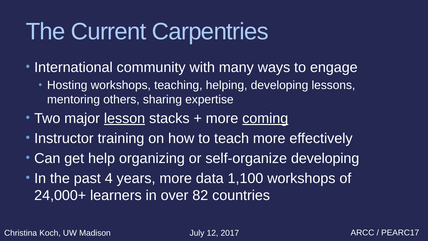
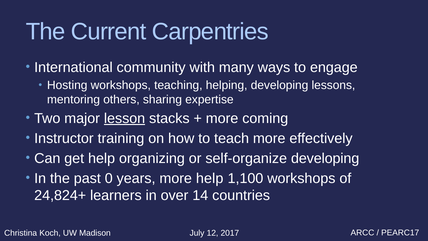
coming underline: present -> none (265, 118)
4: 4 -> 0 (109, 178)
more data: data -> help (210, 178)
24,000+: 24,000+ -> 24,824+ (60, 195)
82: 82 -> 14 (200, 195)
